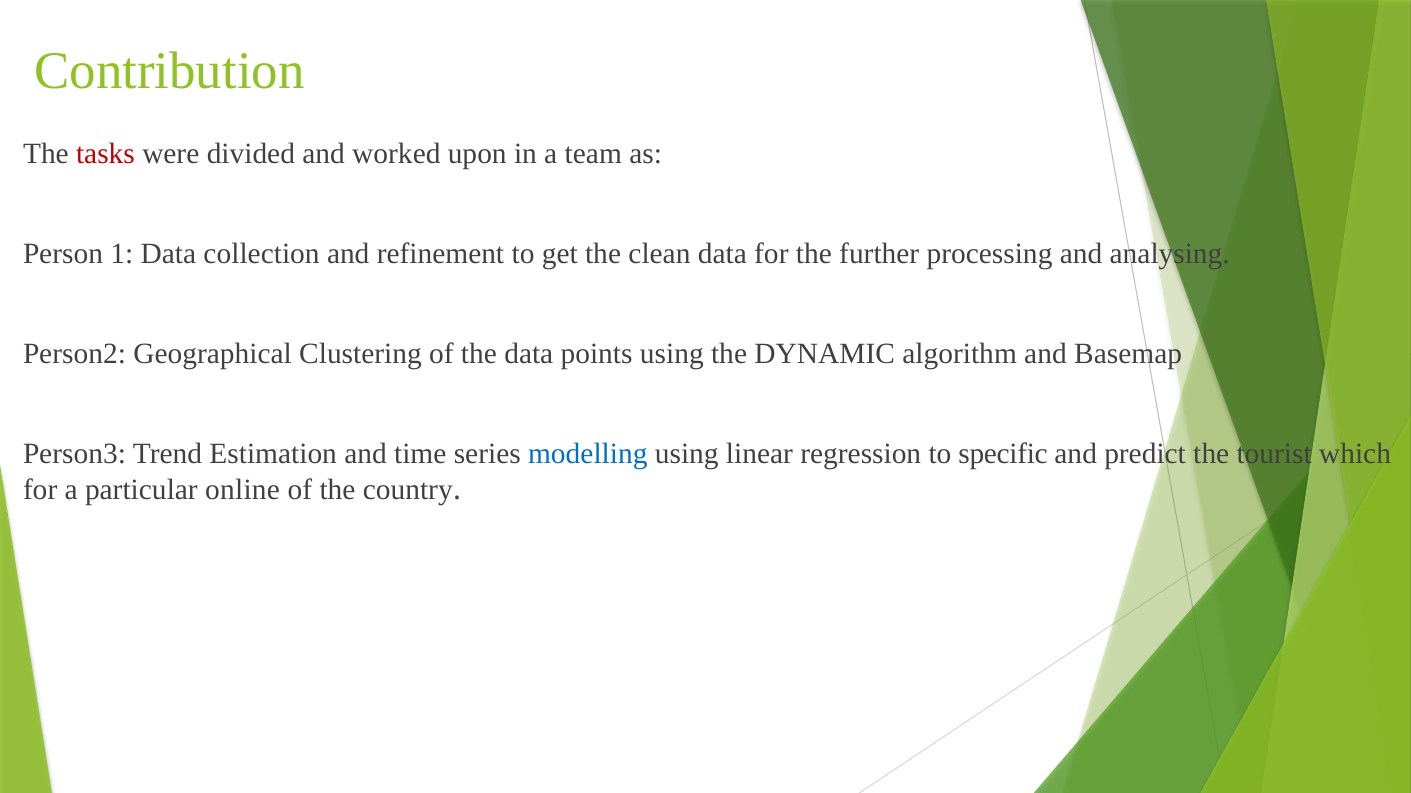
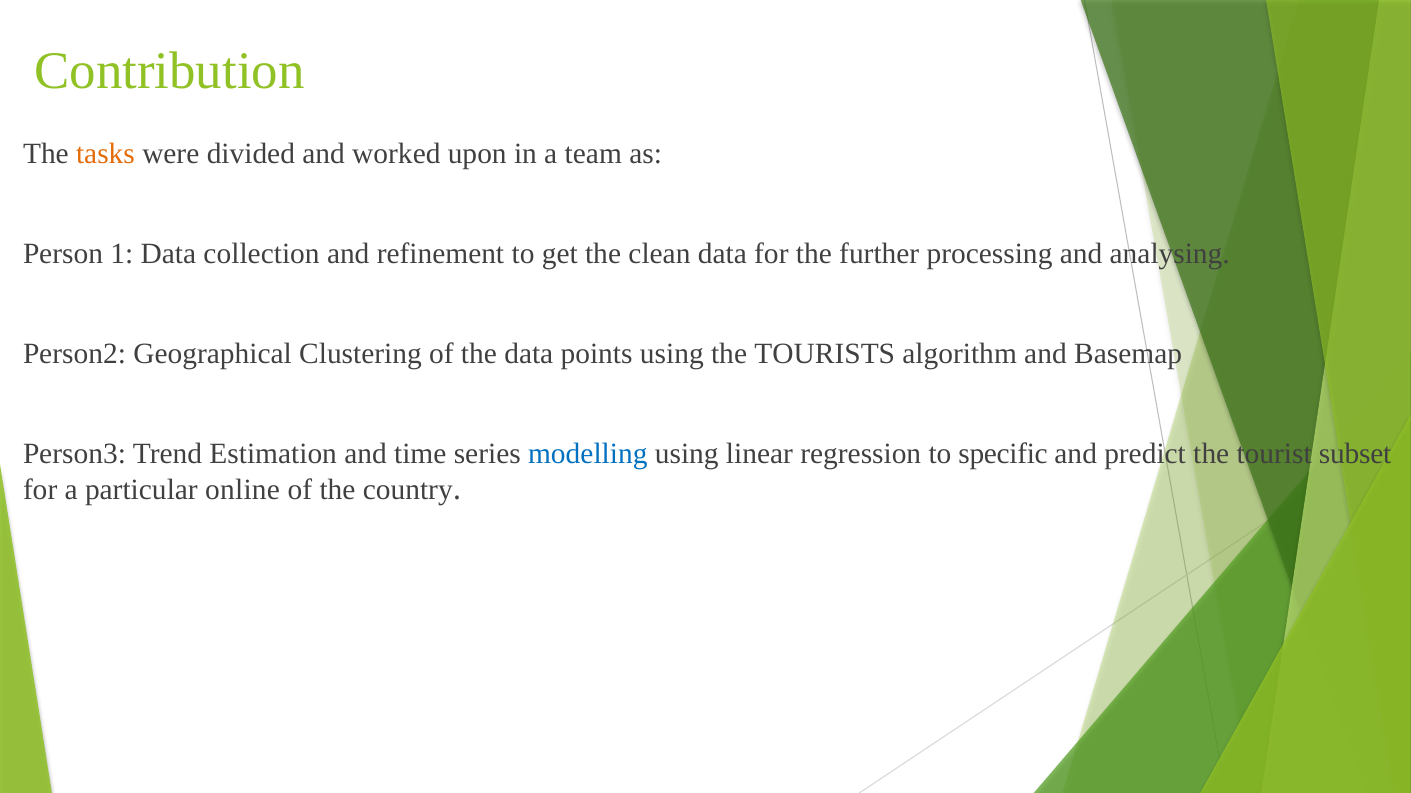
tasks colour: red -> orange (105, 154)
DYNAMIC: DYNAMIC -> TOURISTS (825, 354)
which: which -> subset (1355, 454)
